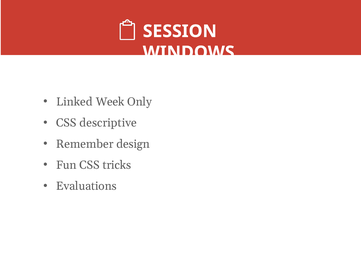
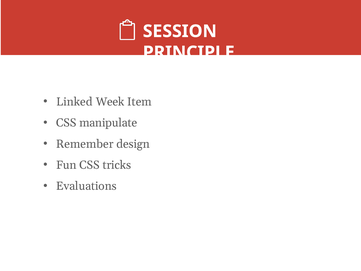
WINDOWS: WINDOWS -> PRINCIPLE (189, 52)
Only: Only -> Item (139, 102)
descriptive: descriptive -> manipulate (108, 123)
